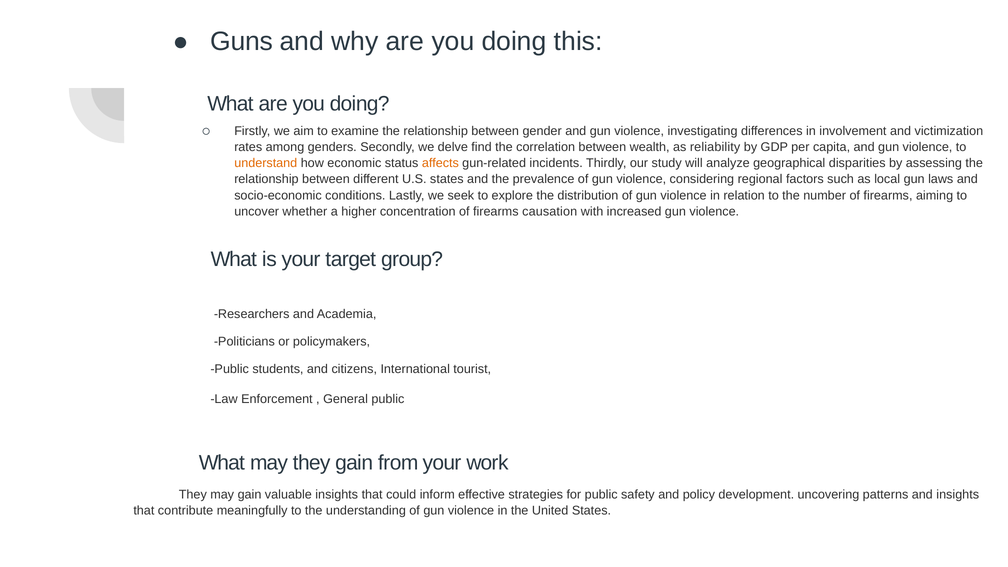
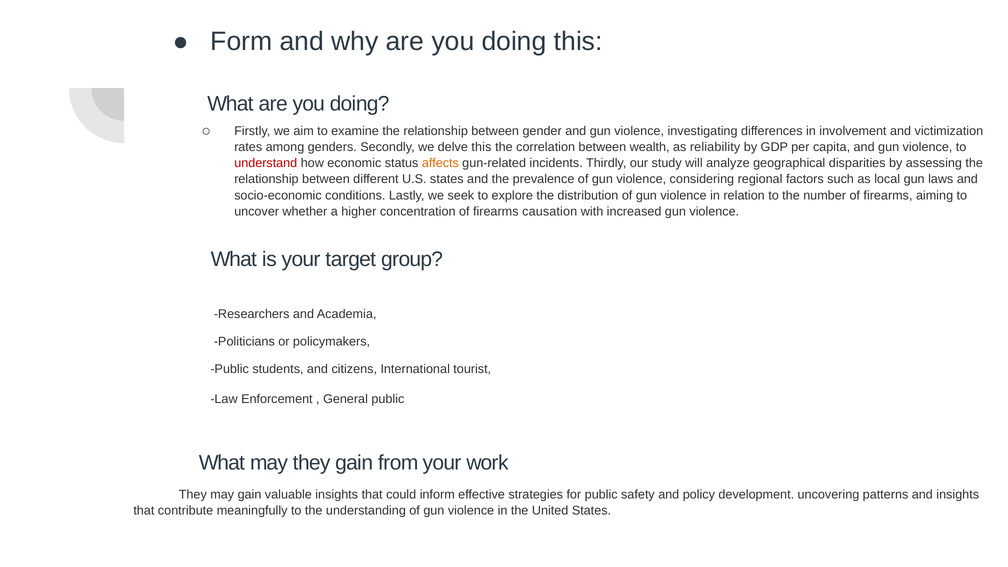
Guns: Guns -> Form (241, 42)
delve find: find -> this (481, 147)
understand colour: orange -> red (266, 163)
